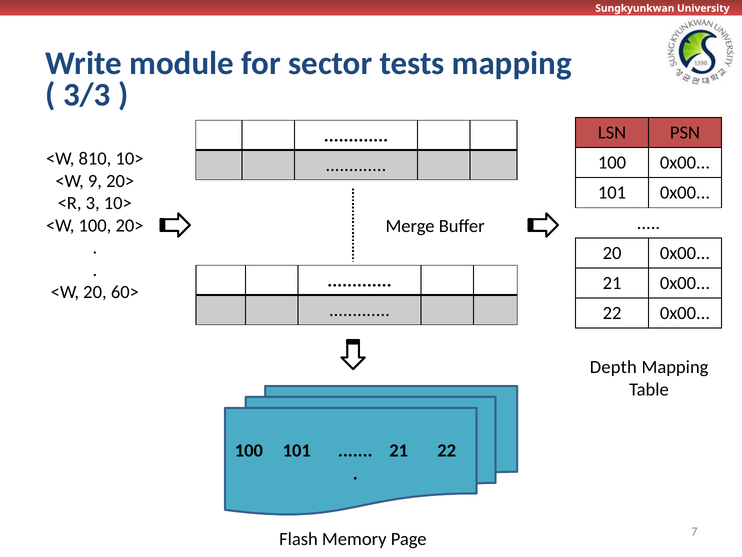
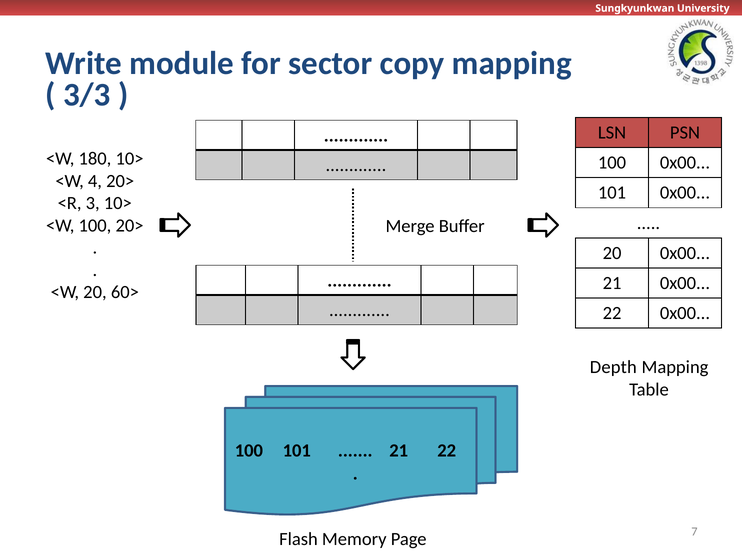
tests: tests -> copy (412, 63)
810: 810 -> 180 (95, 159)
9: 9 -> 4 (95, 181)
